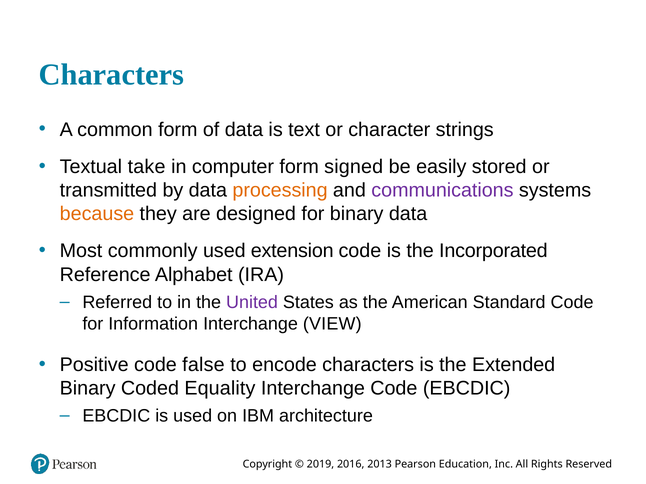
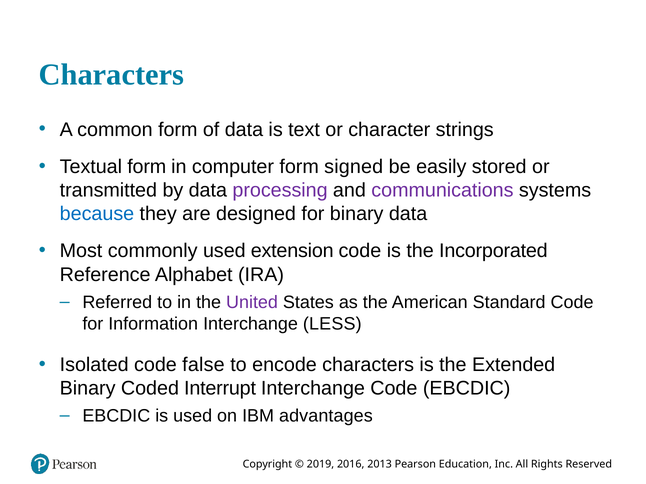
Textual take: take -> form (147, 167)
processing colour: orange -> purple (280, 190)
because colour: orange -> blue (97, 214)
VIEW: VIEW -> LESS (332, 324)
Positive: Positive -> Isolated (94, 365)
Equality: Equality -> Interrupt (220, 389)
architecture: architecture -> advantages (326, 416)
